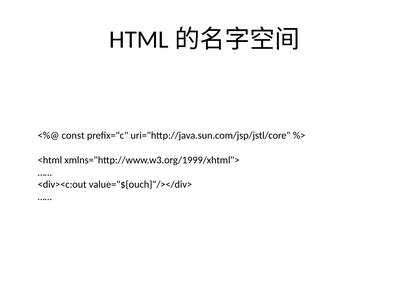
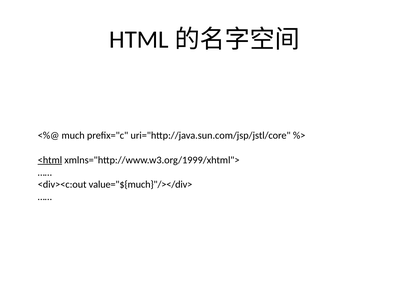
const: const -> much (73, 135)
<html underline: none -> present (50, 160)
value="${ouch}"/></div>: value="${ouch}"/></div> -> value="${much}"/></div> (141, 184)
